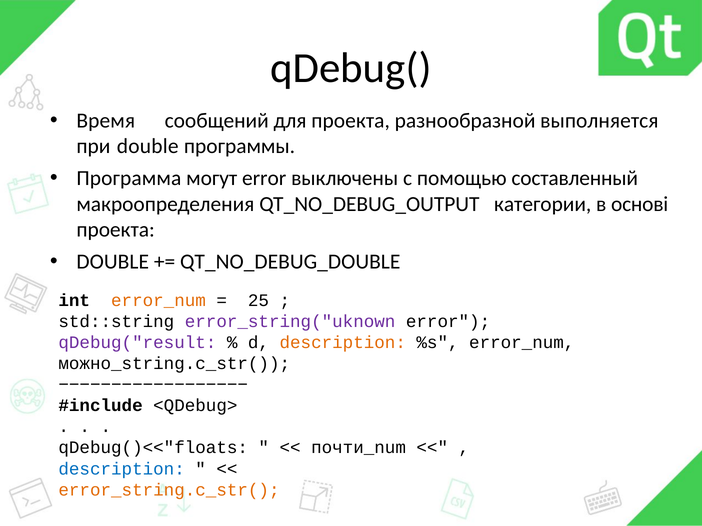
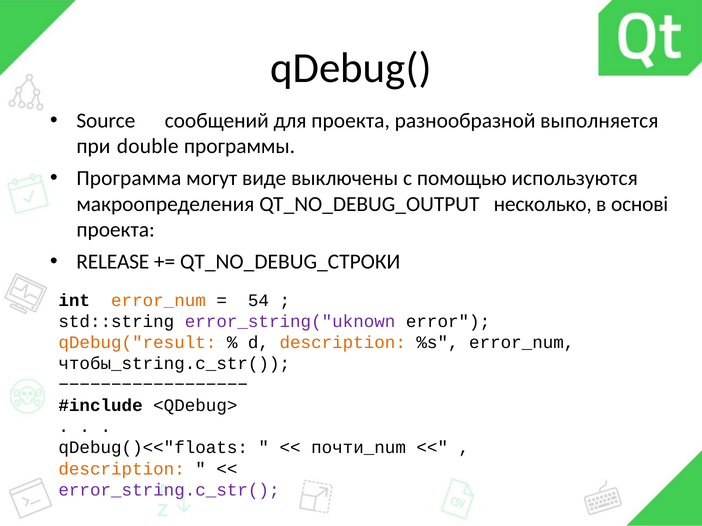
Время: Время -> Source (106, 121)
могут error: error -> виде (264, 179)
составленный: составленный -> используются (575, 179)
категории: категории -> несколько (543, 204)
DOUBLE: DOUBLE -> RELEASE (113, 262)
QT_NO_DEBUG_DOUBLE: QT_NO_DEBUG_DOUBLE -> QT_NO_DEBUG_СТРОКИ (290, 262)
25: 25 -> 54 (258, 301)
qDebug("result colour: purple -> orange (137, 343)
можно_string.c_str(: можно_string.c_str( -> чтобы_string.c_str( (174, 364)
description colour: blue -> orange (122, 469)
error_string.c_str( colour: orange -> purple (169, 490)
